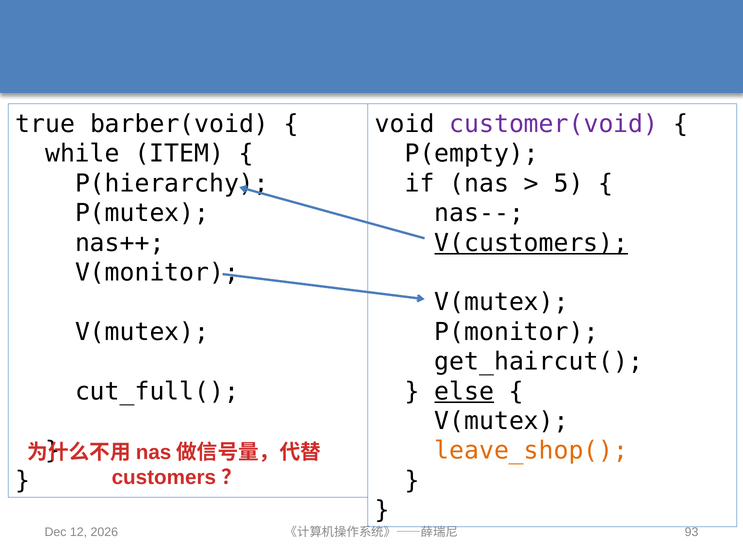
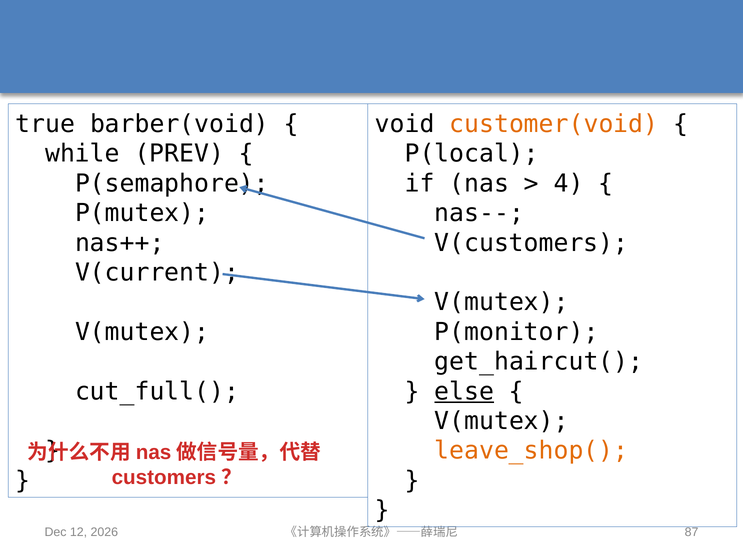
customer(void colour: purple -> orange (554, 124)
ITEM: ITEM -> PREV (179, 154)
P(empty: P(empty -> P(local (472, 154)
P(hierarchy: P(hierarchy -> P(semaphore (172, 184)
5: 5 -> 4 (569, 184)
V(customers underline: present -> none (531, 243)
V(monitor: V(monitor -> V(current (157, 273)
93: 93 -> 87 (692, 532)
